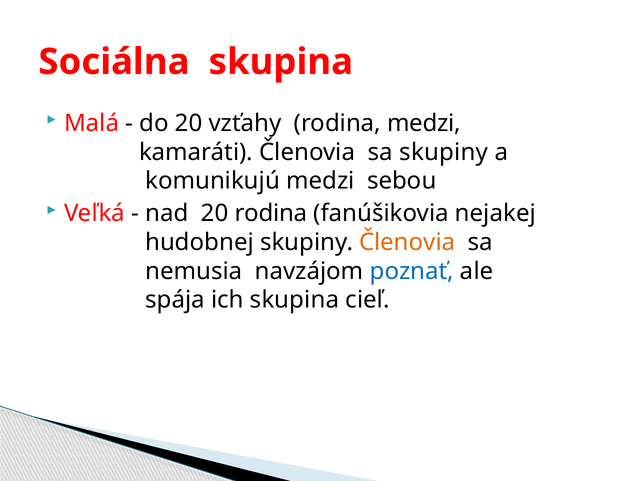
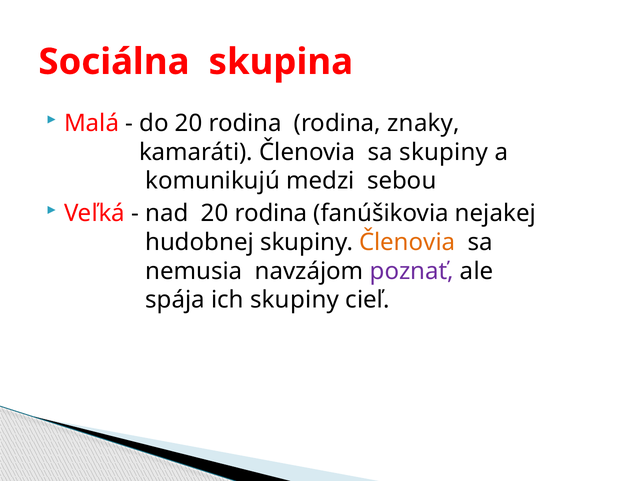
do 20 vzťahy: vzťahy -> rodina (245, 123)
rodina medzi: medzi -> znaky (424, 123)
poznať colour: blue -> purple (412, 271)
ich skupina: skupina -> skupiny (294, 300)
